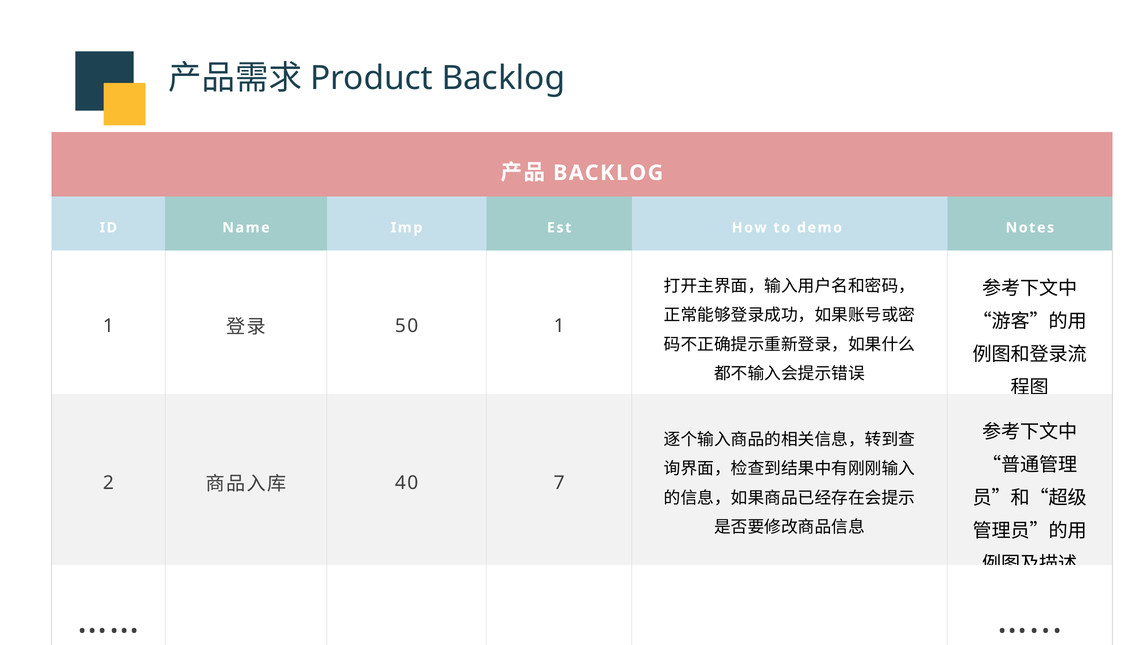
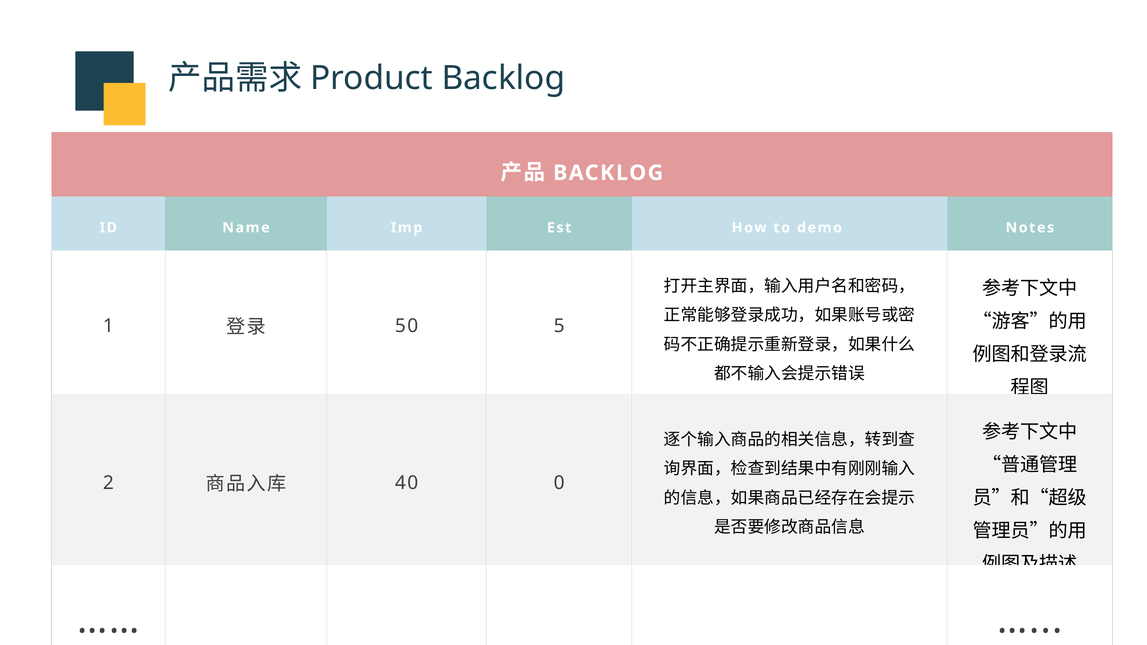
50 1: 1 -> 5 (559, 326)
7: 7 -> 0 (559, 483)
